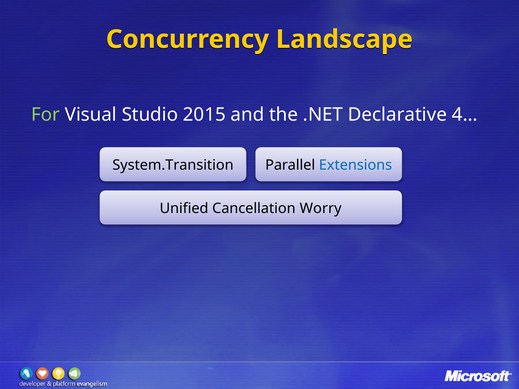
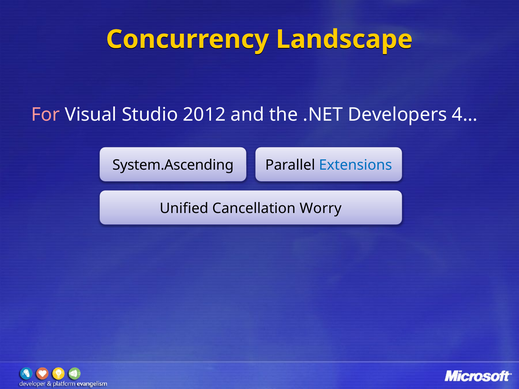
For colour: light green -> pink (46, 115)
2015: 2015 -> 2012 (204, 115)
Declarative: Declarative -> Developers (397, 115)
System.Transition: System.Transition -> System.Ascending (173, 165)
